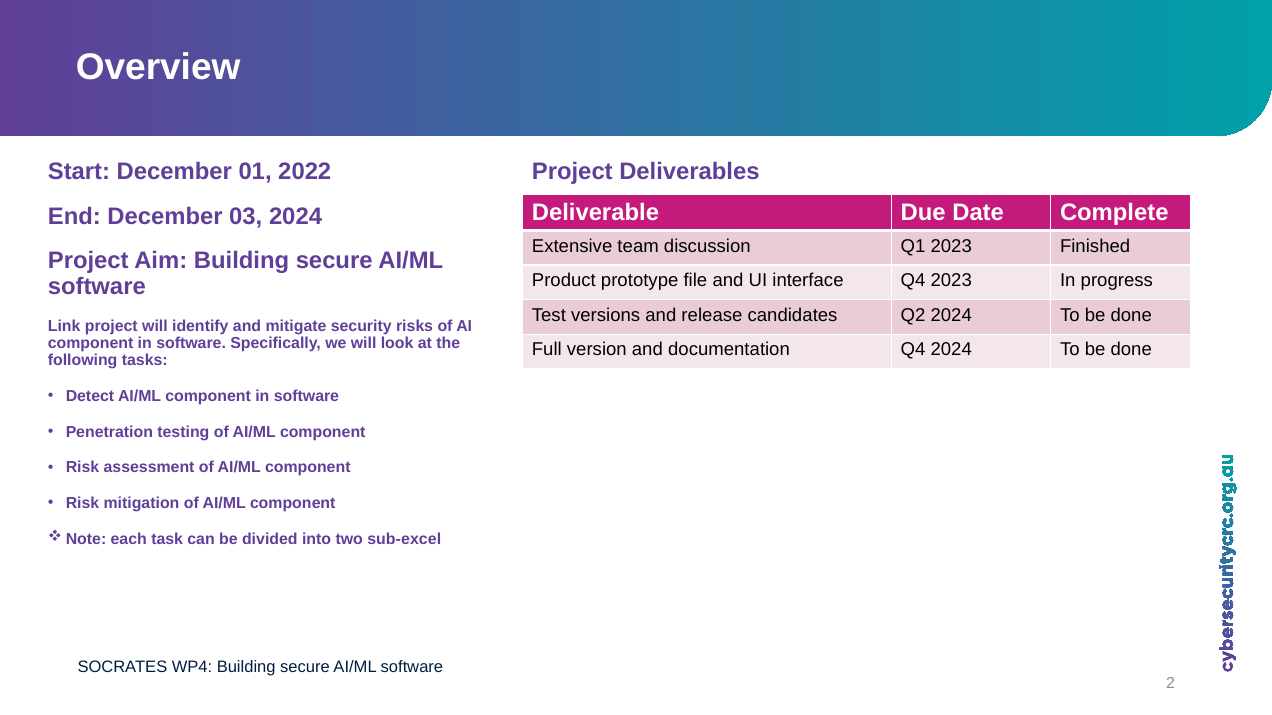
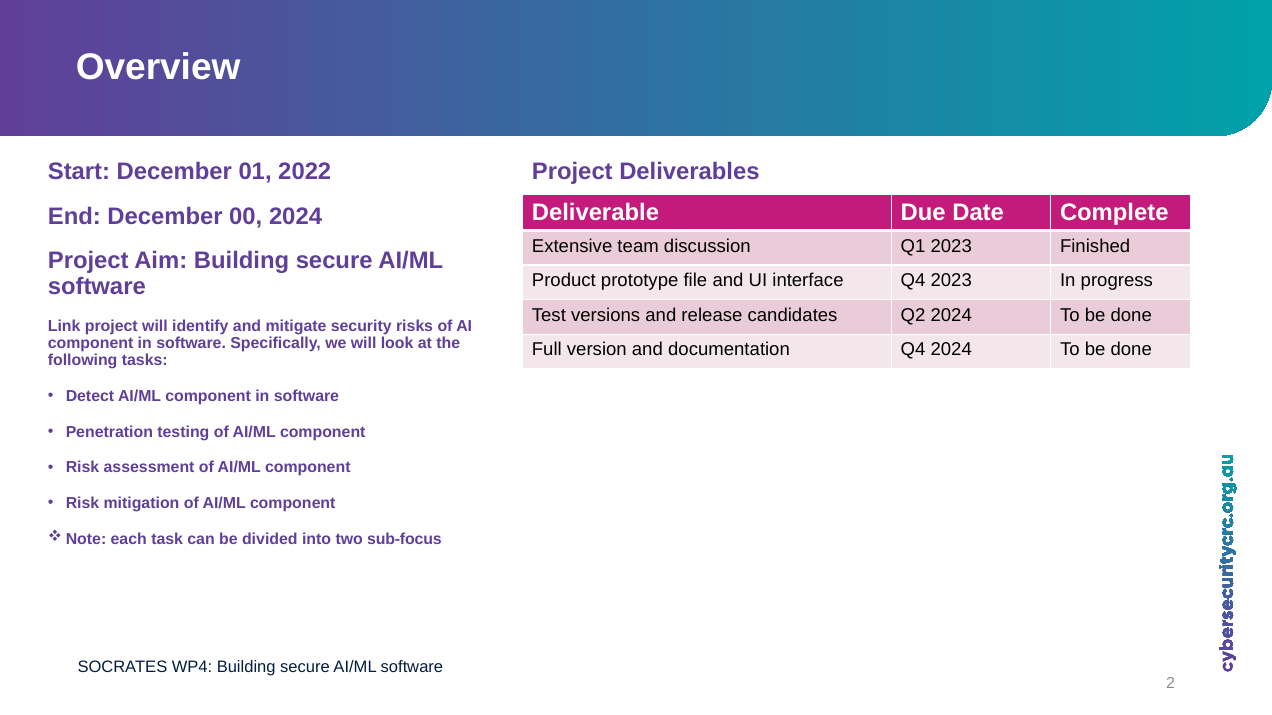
03: 03 -> 00 (246, 216)
sub-excel: sub-excel -> sub-focus (404, 539)
